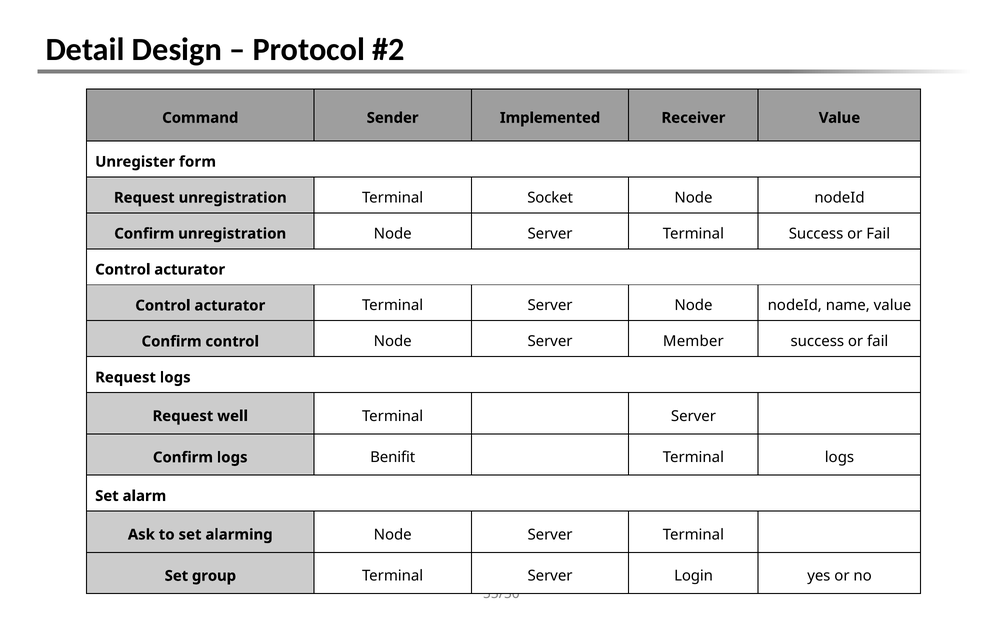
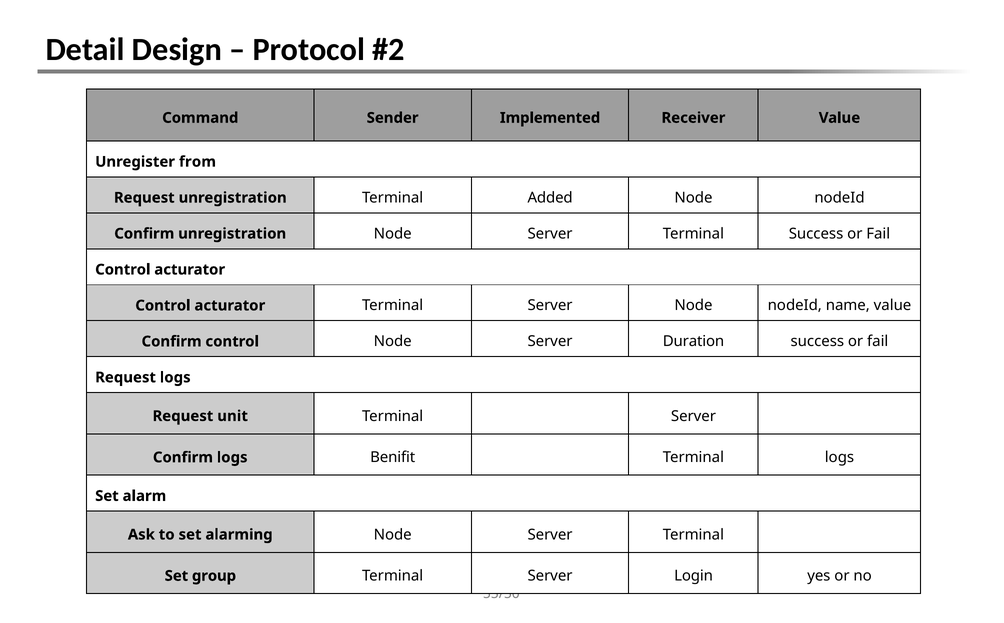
form: form -> from (197, 162)
Socket: Socket -> Added (550, 198)
Member: Member -> Duration (694, 342)
well: well -> unit (233, 416)
